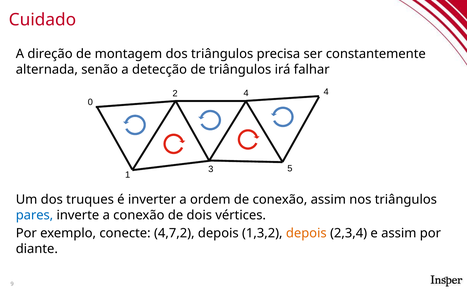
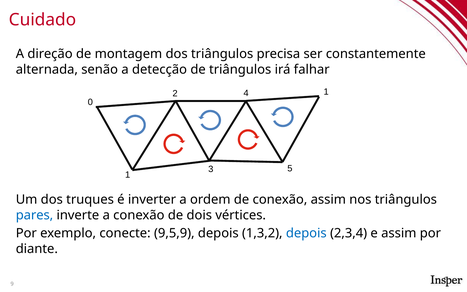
4 4: 4 -> 1 (326, 92)
4,7,2: 4,7,2 -> 9,5,9 (174, 233)
depois colour: orange -> blue (306, 233)
